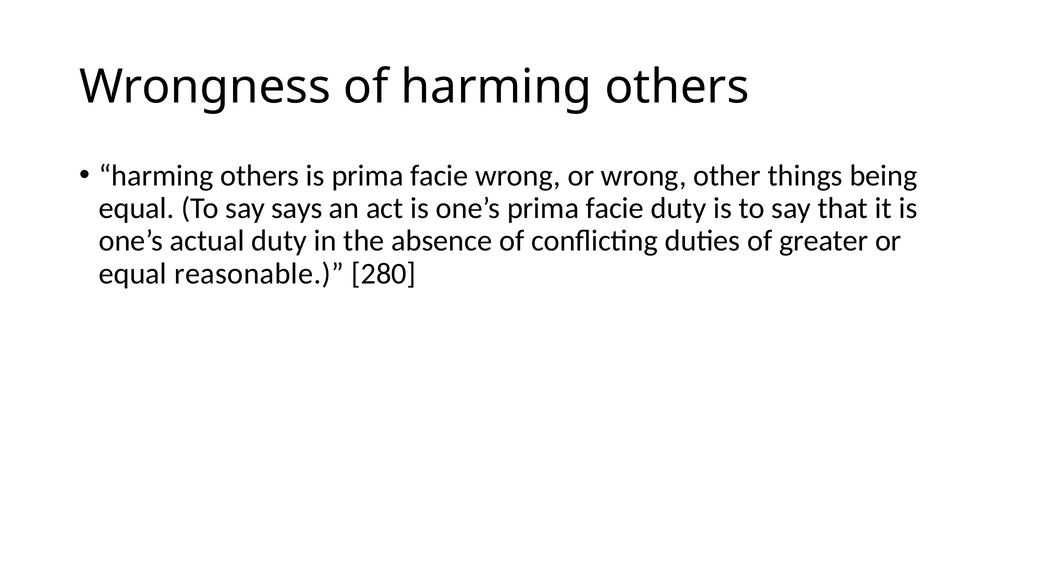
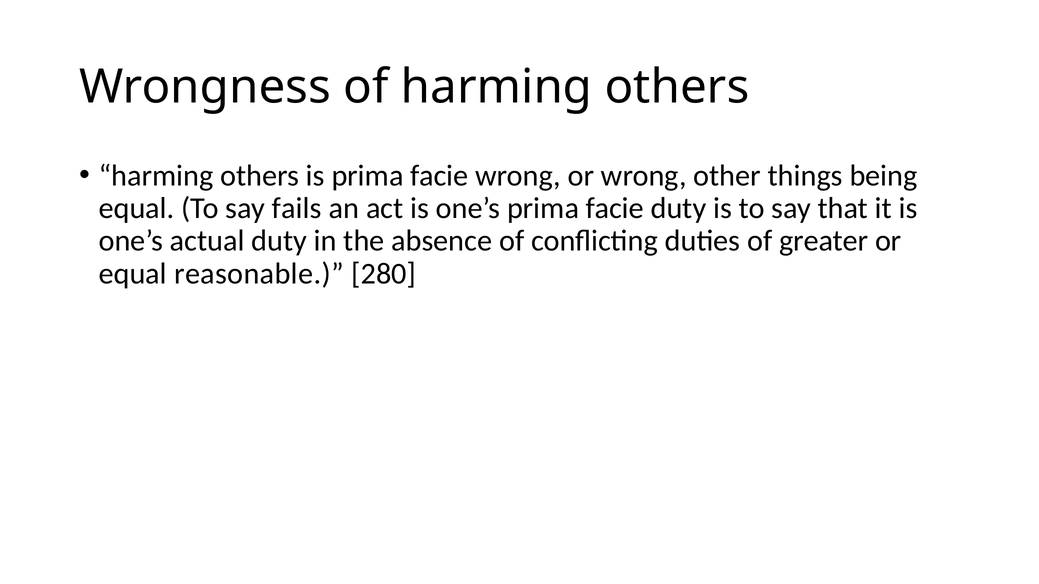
says: says -> fails (297, 208)
